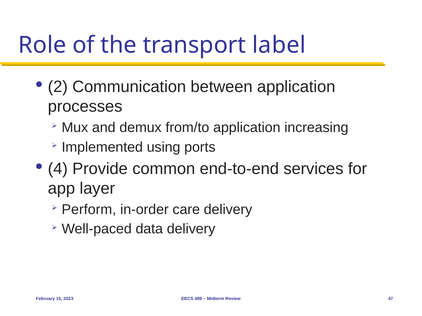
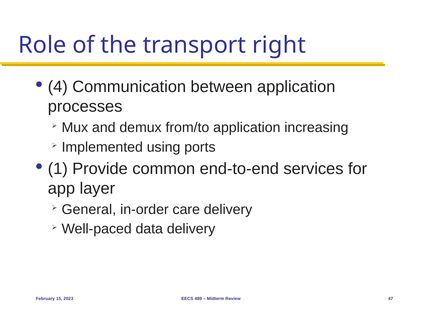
label: label -> right (279, 45)
2: 2 -> 4 (58, 87)
4: 4 -> 1 (58, 169)
Perform: Perform -> General (89, 210)
